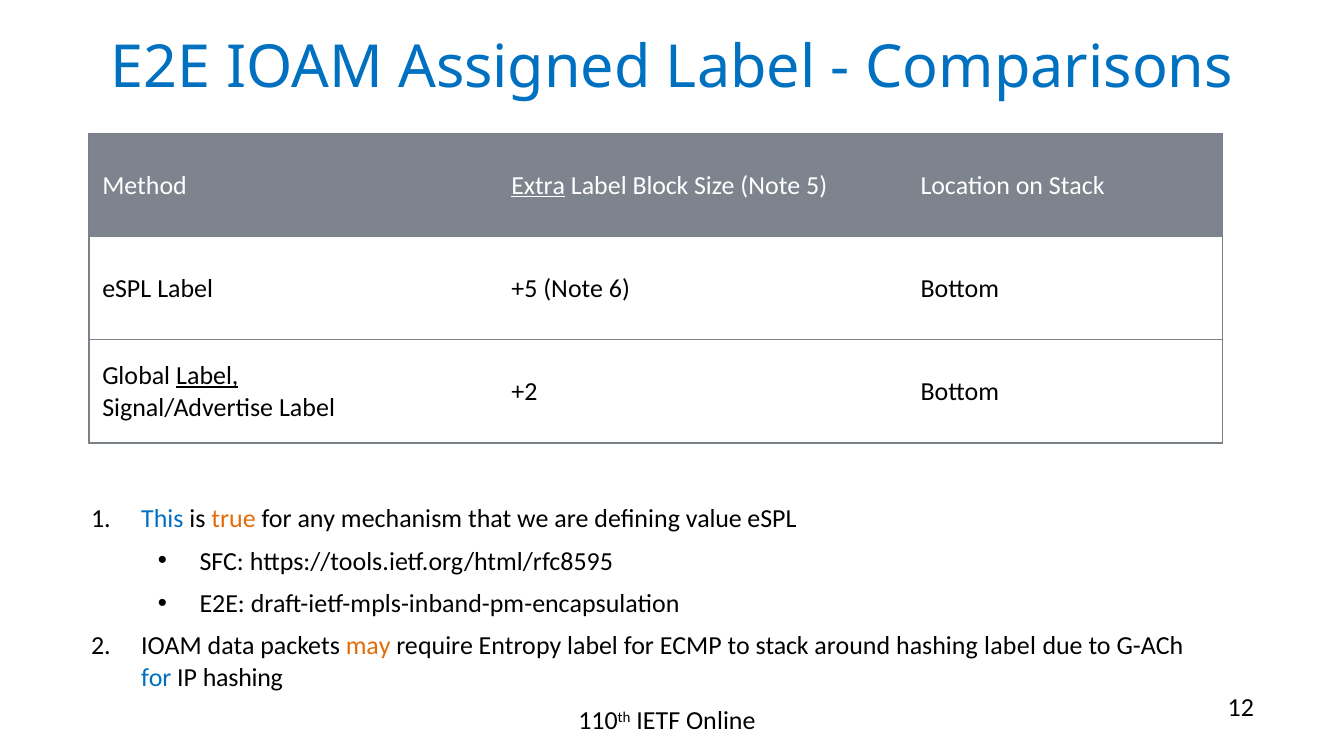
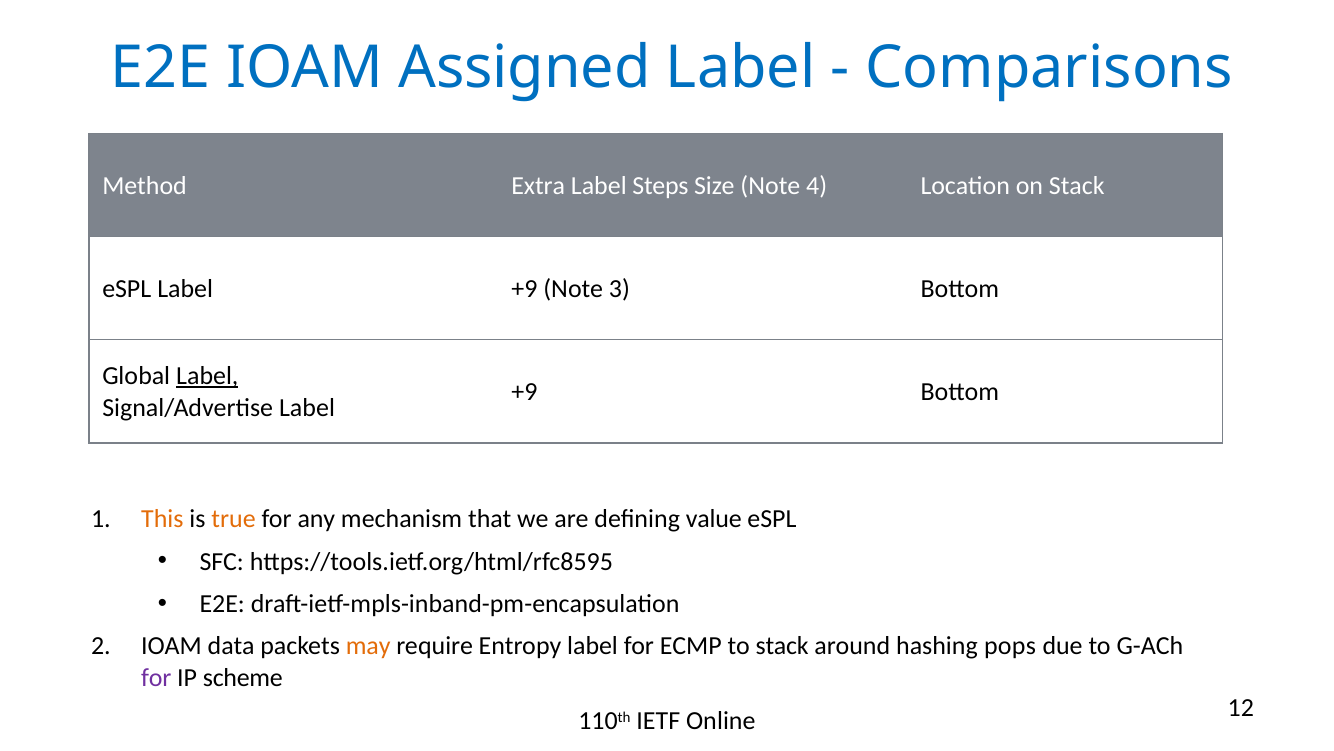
Extra underline: present -> none (538, 185)
Block: Block -> Steps (661, 185)
5: 5 -> 4 (817, 185)
eSPL Label +5: +5 -> +9 (524, 288)
6: 6 -> 3 (619, 288)
+2: +2 -> +9 (524, 391)
This colour: blue -> orange (162, 519)
hashing label: label -> pops (1010, 646)
for colour: blue -> purple (156, 677)
IP hashing: hashing -> scheme (243, 677)
